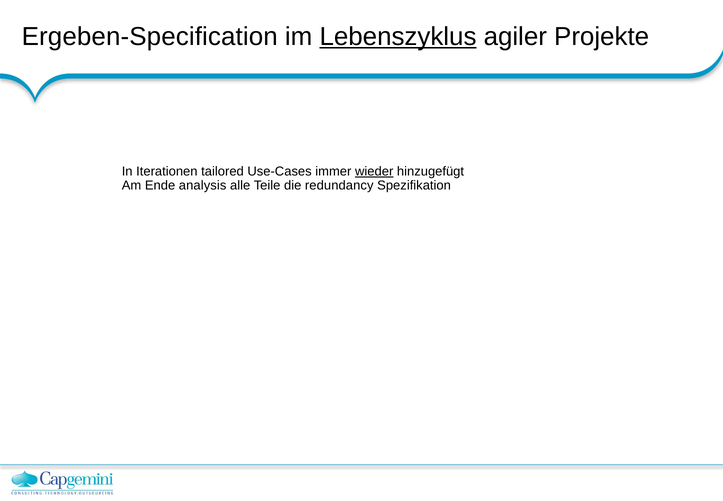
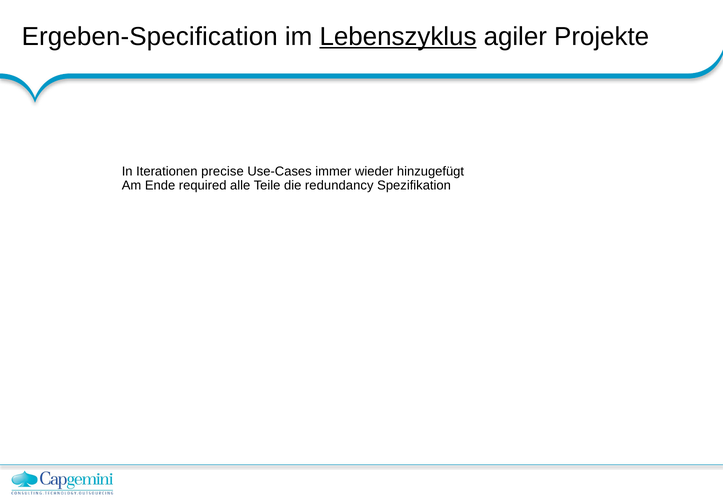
tailored: tailored -> precise (222, 171)
wieder underline: present -> none (374, 171)
analysis: analysis -> required (203, 185)
